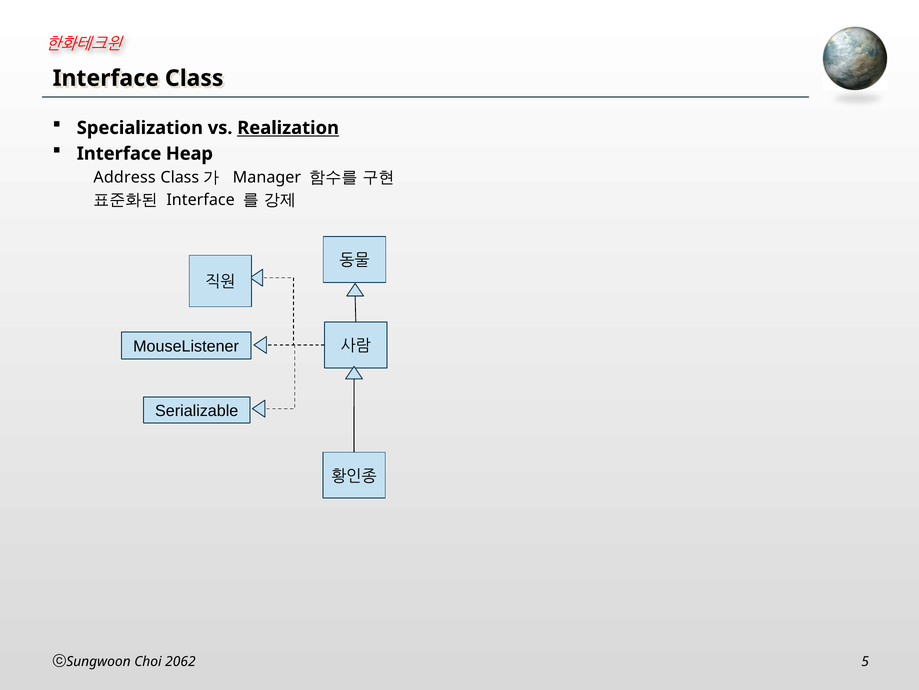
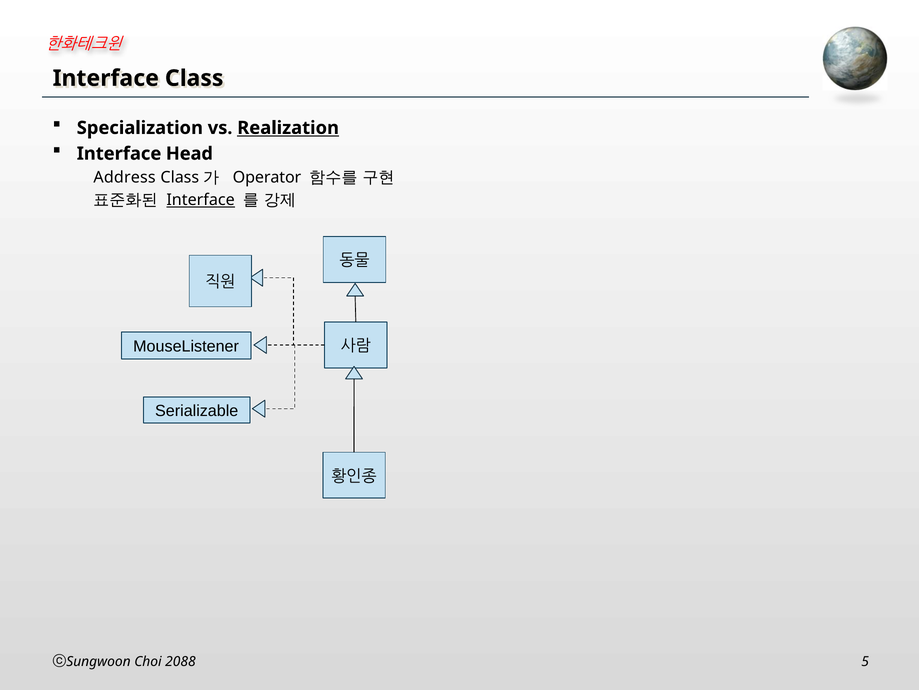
Heap: Heap -> Head (189, 154)
Manager: Manager -> Operator (267, 177)
Interface underline: none -> present (201, 200)
2062: 2062 -> 2088 (180, 661)
